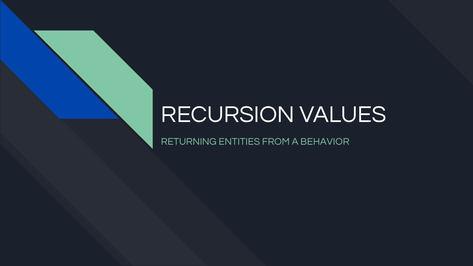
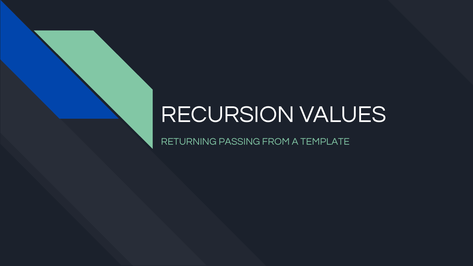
ENTITIES: ENTITIES -> PASSING (239, 141)
BEHAVIOR: BEHAVIOR -> TEMPLATE (325, 141)
